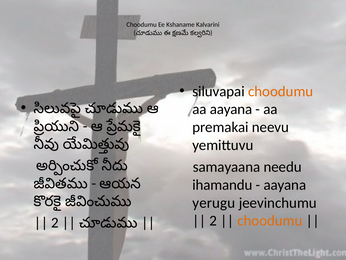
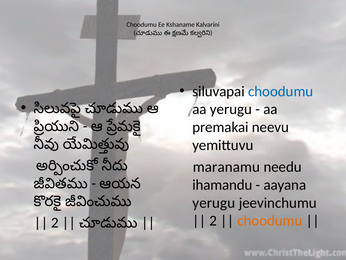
choodumu colour: orange -> blue (281, 91)
aa aayana: aayana -> yerugu (231, 109)
samayaana: samayaana -> maranamu (226, 167)
